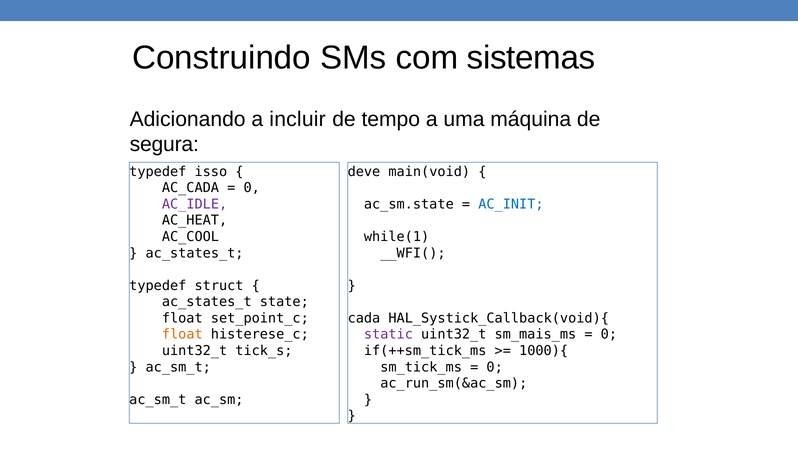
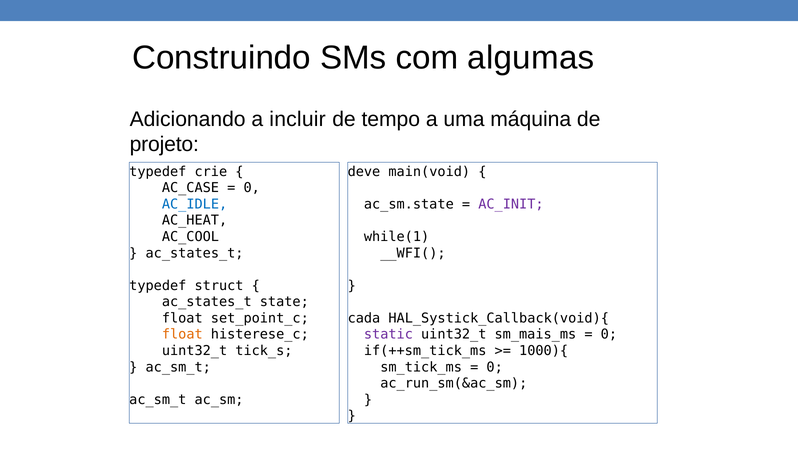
sistemas: sistemas -> algumas (531, 58)
segura: segura -> projeto (164, 144)
isso: isso -> crie (211, 172)
AC_CADA: AC_CADA -> AC_CASE (190, 188)
AC_IDLE colour: purple -> blue (195, 204)
AC_INIT colour: blue -> purple (511, 204)
